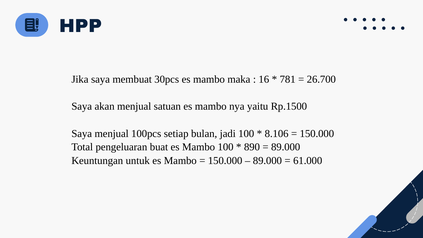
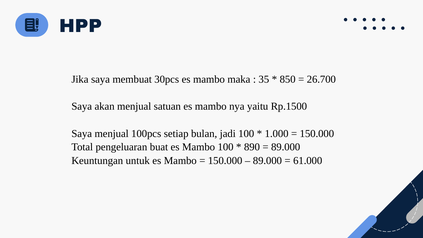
16: 16 -> 35 (264, 79)
781: 781 -> 850 (288, 79)
8.106: 8.106 -> 1.000 (277, 134)
